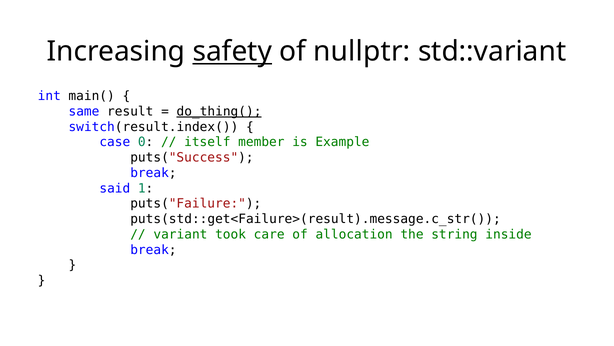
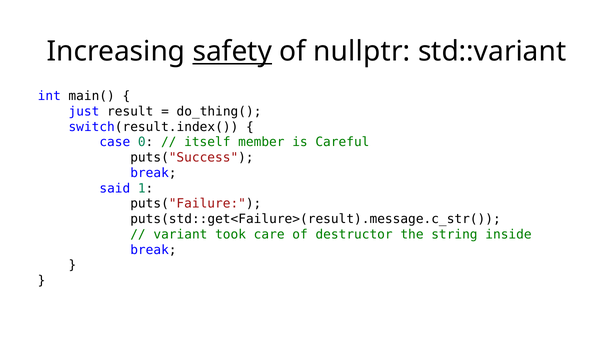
same: same -> just (84, 111)
do_thing( underline: present -> none (219, 111)
Example: Example -> Careful (342, 142)
allocation: allocation -> destructor (354, 234)
